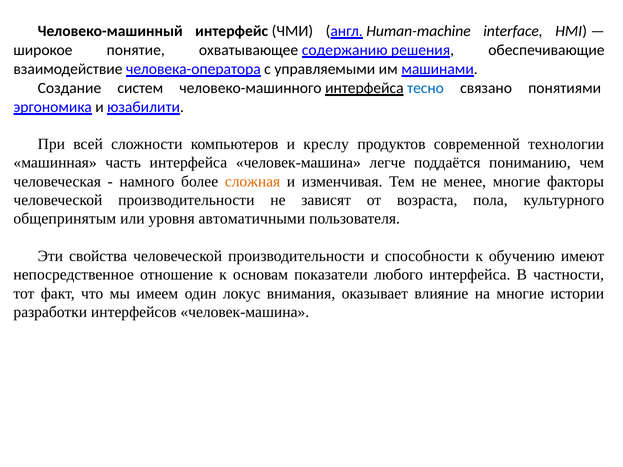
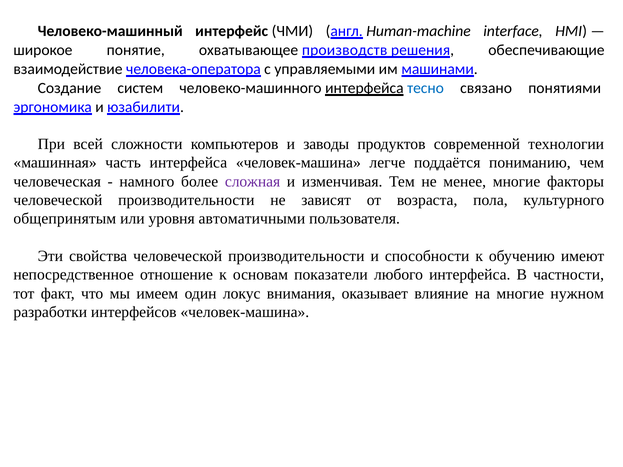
содержанию: содержанию -> производств (345, 50)
креслу: креслу -> заводы (326, 144)
сложная colour: orange -> purple (253, 181)
истории: истории -> нужном (577, 294)
